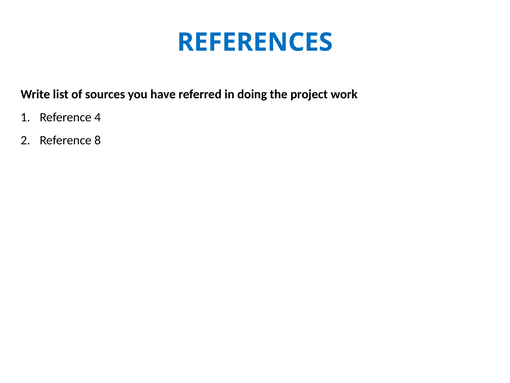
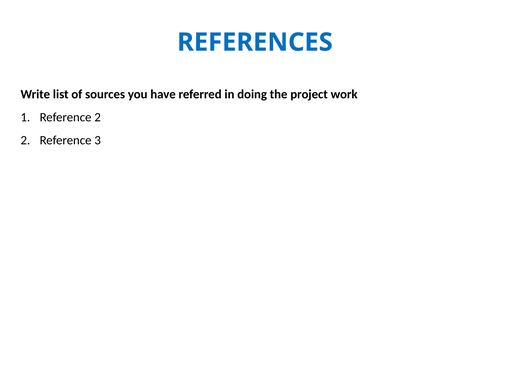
Reference 4: 4 -> 2 (98, 117)
8: 8 -> 3 (98, 140)
